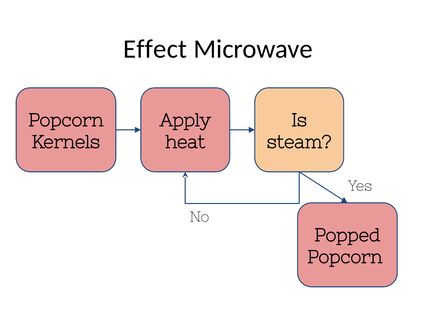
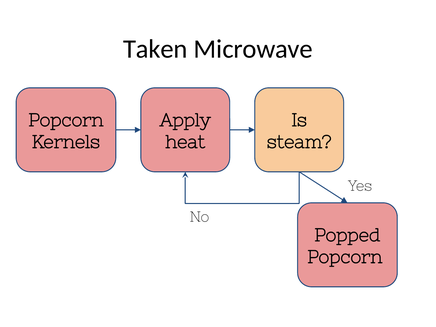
Effect: Effect -> Taken (155, 49)
